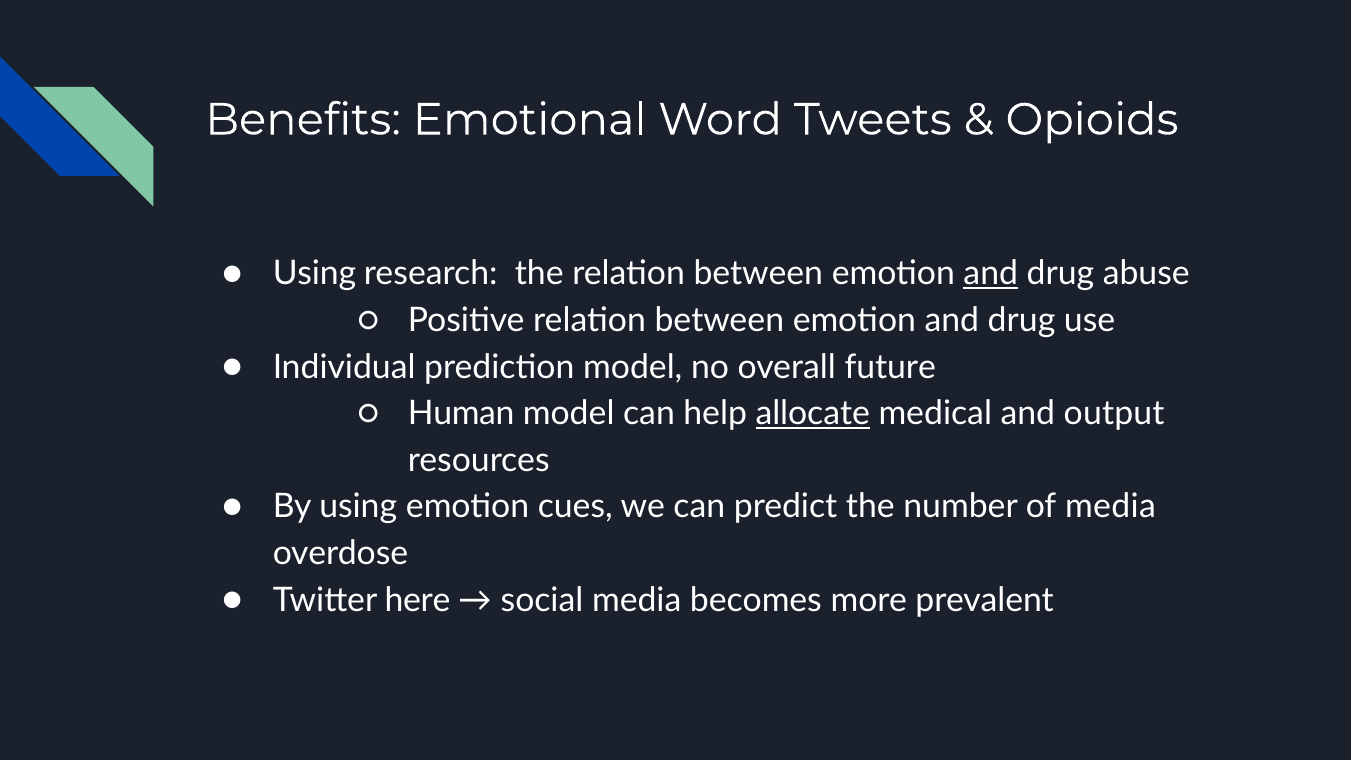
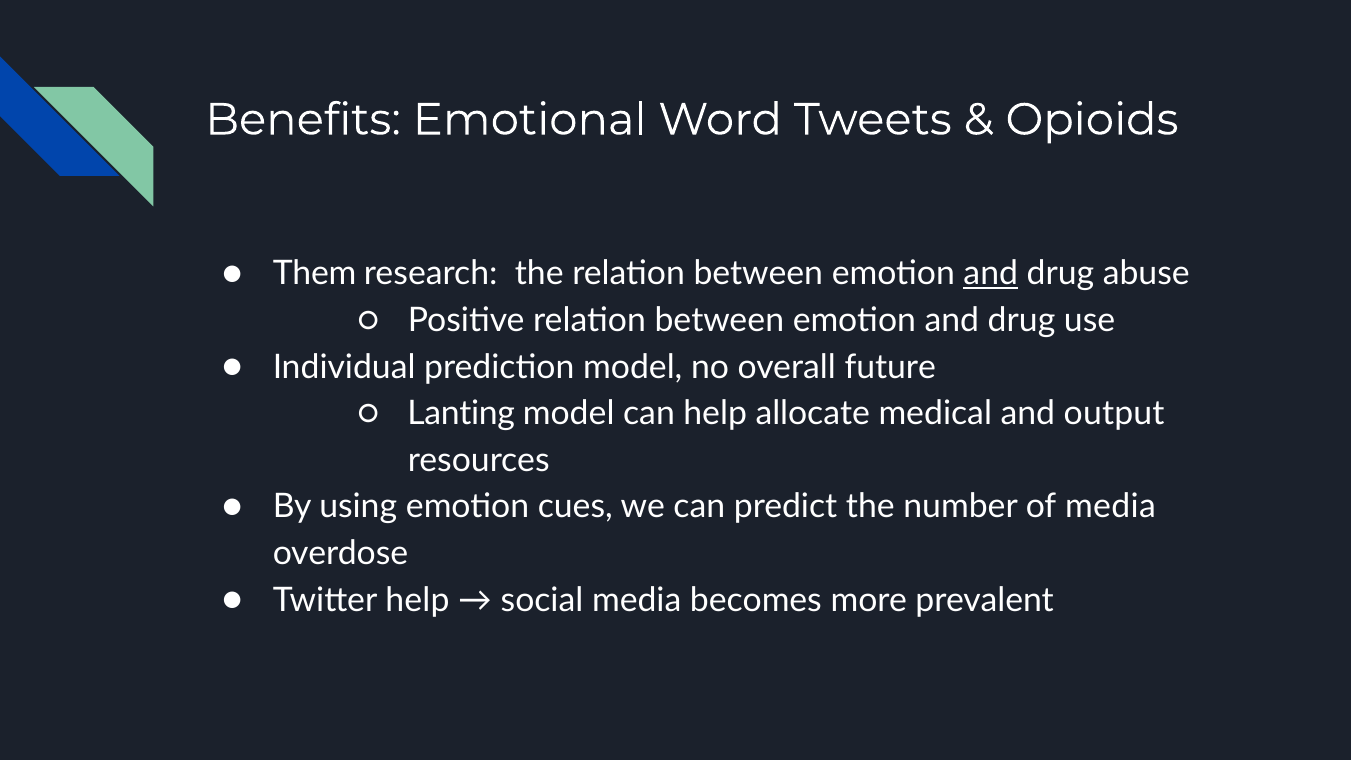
Using: Using -> Them (315, 274)
Human: Human -> Lanting (461, 414)
allocate underline: present -> none (813, 414)
Twitter here: here -> help (417, 600)
